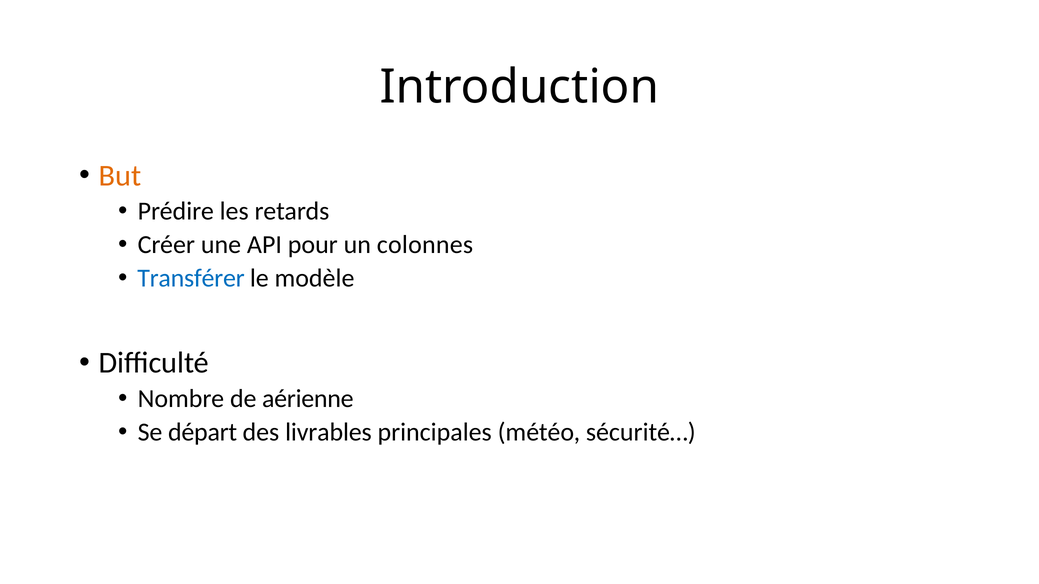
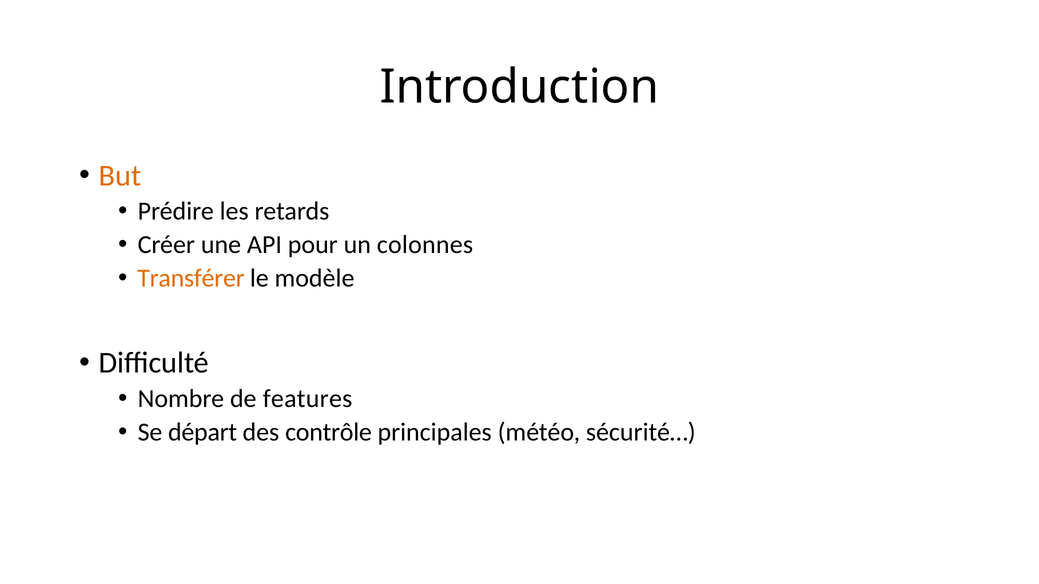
Transférer colour: blue -> orange (191, 278)
aérienne: aérienne -> features (308, 399)
livrables: livrables -> contrôle (329, 432)
